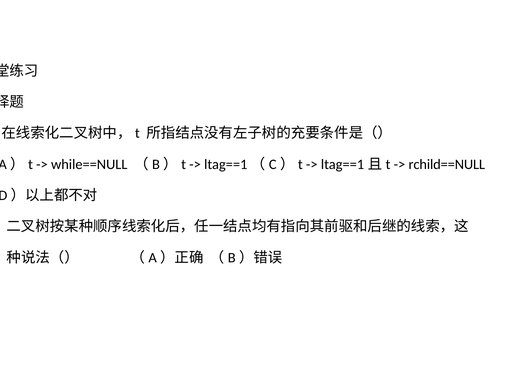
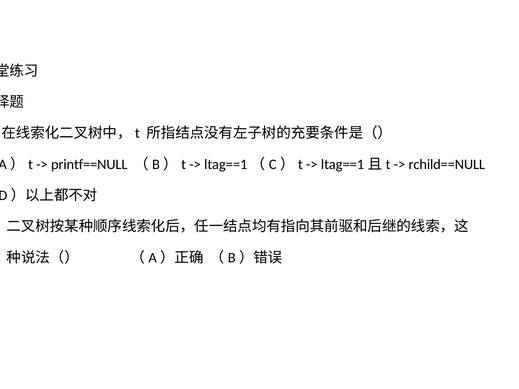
while==NULL: while==NULL -> printf==NULL (89, 164)
